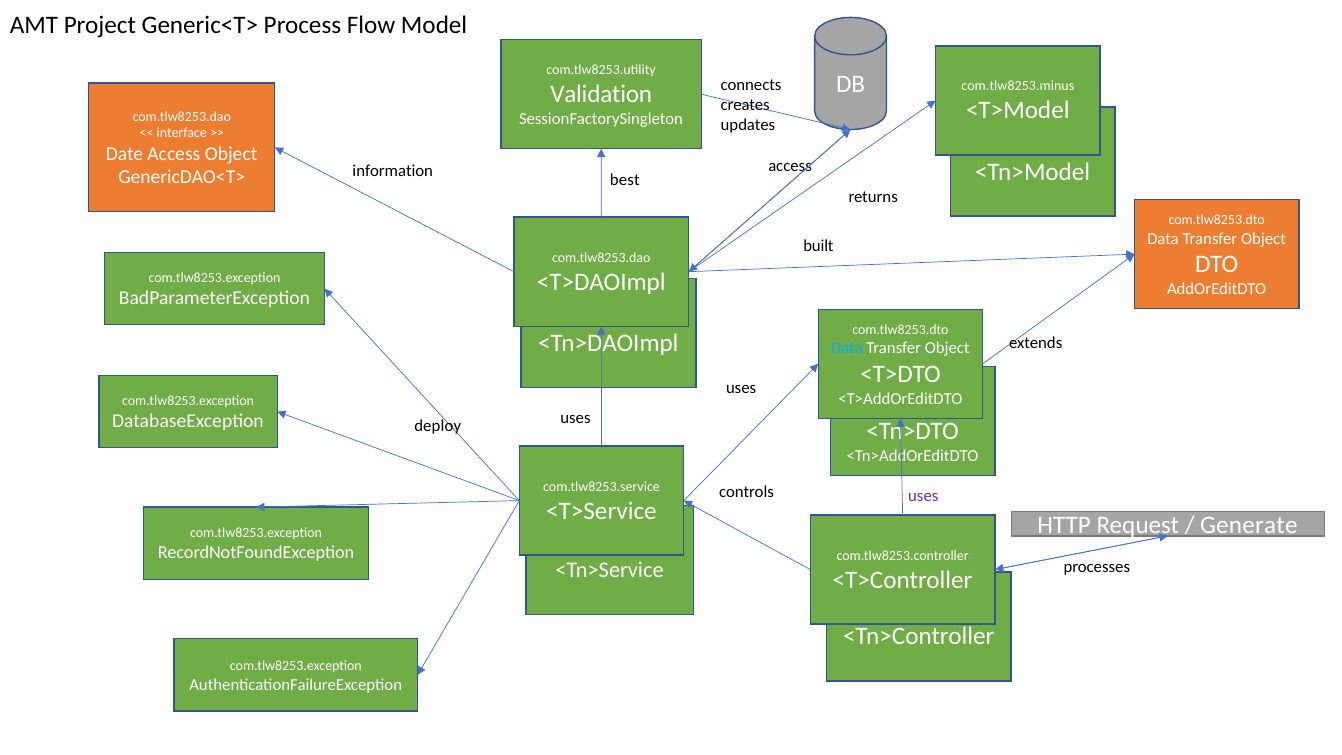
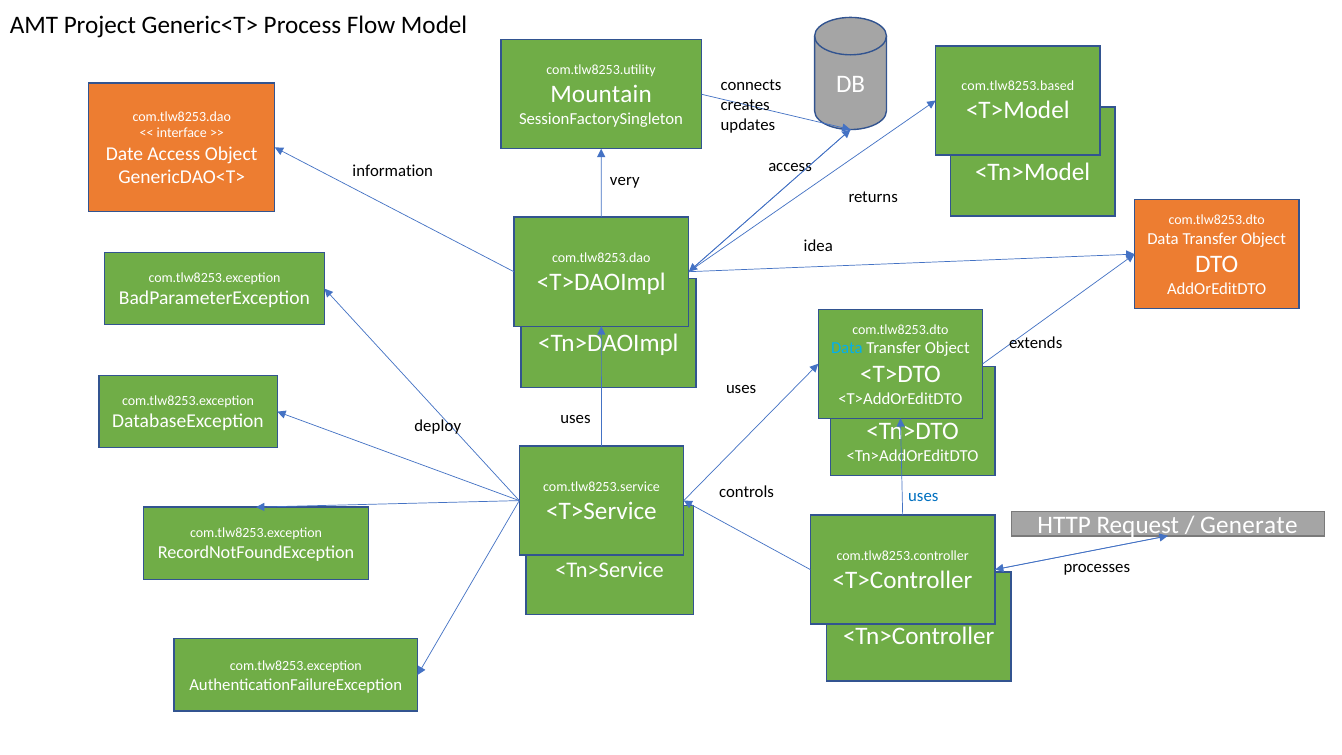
com.tlw8253.minus: com.tlw8253.minus -> com.tlw8253.based (1018, 86)
Validation: Validation -> Mountain (601, 94)
best: best -> very (625, 180)
built: built -> idea (818, 246)
uses colour: purple -> blue (923, 496)
